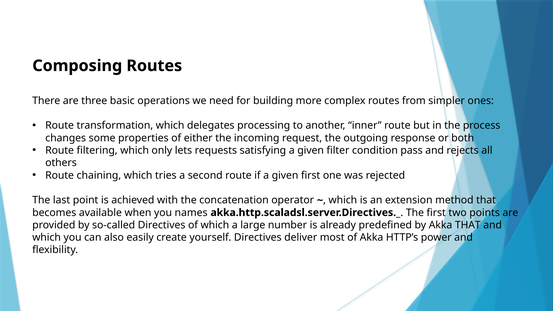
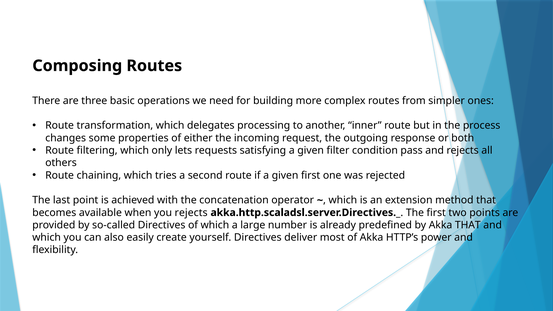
you names: names -> rejects (191, 213)
